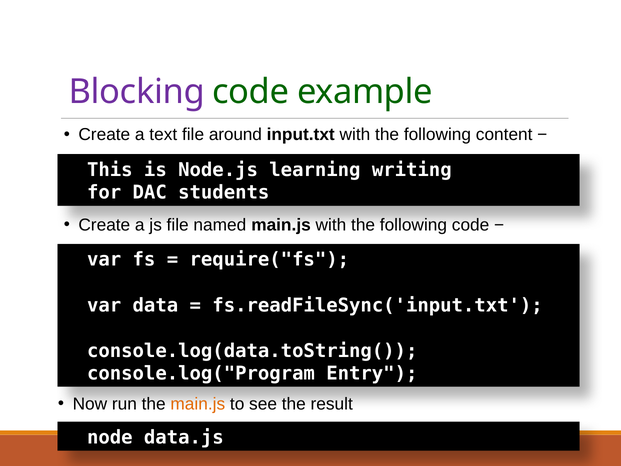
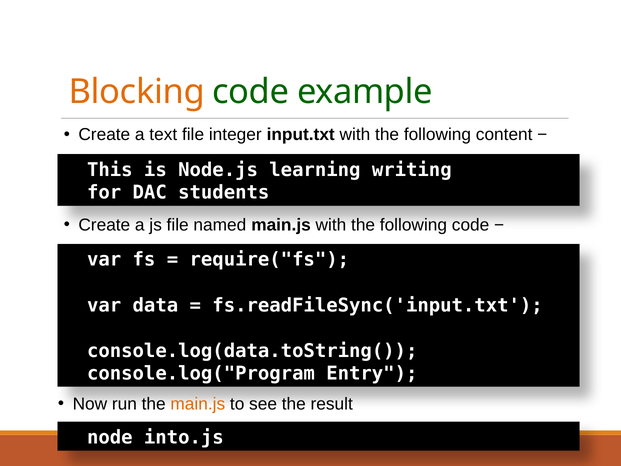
Blocking colour: purple -> orange (137, 92)
around: around -> integer (235, 135)
data.js: data.js -> into.js (184, 437)
